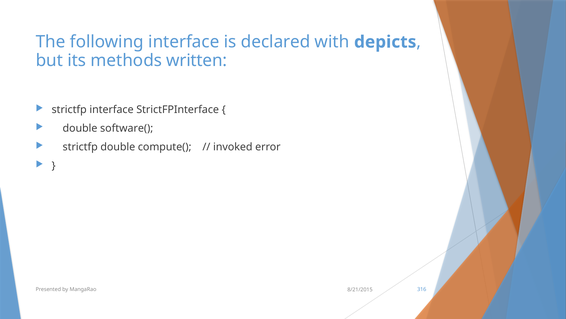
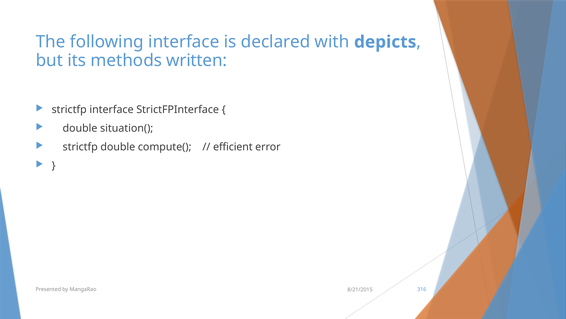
software(: software( -> situation( (127, 128)
invoked: invoked -> efficient (233, 147)
